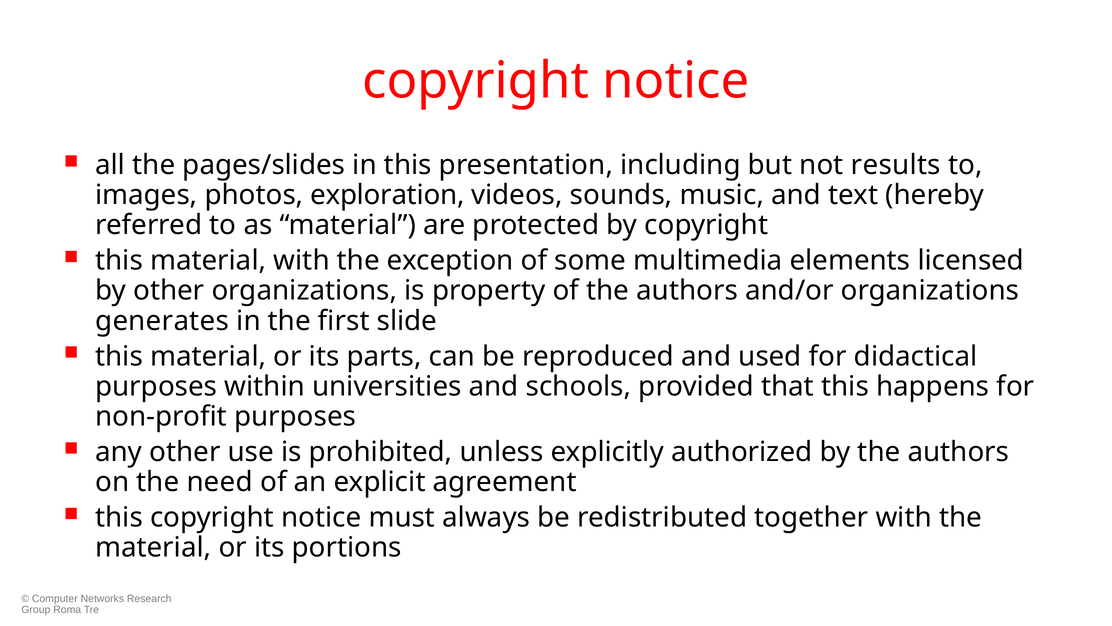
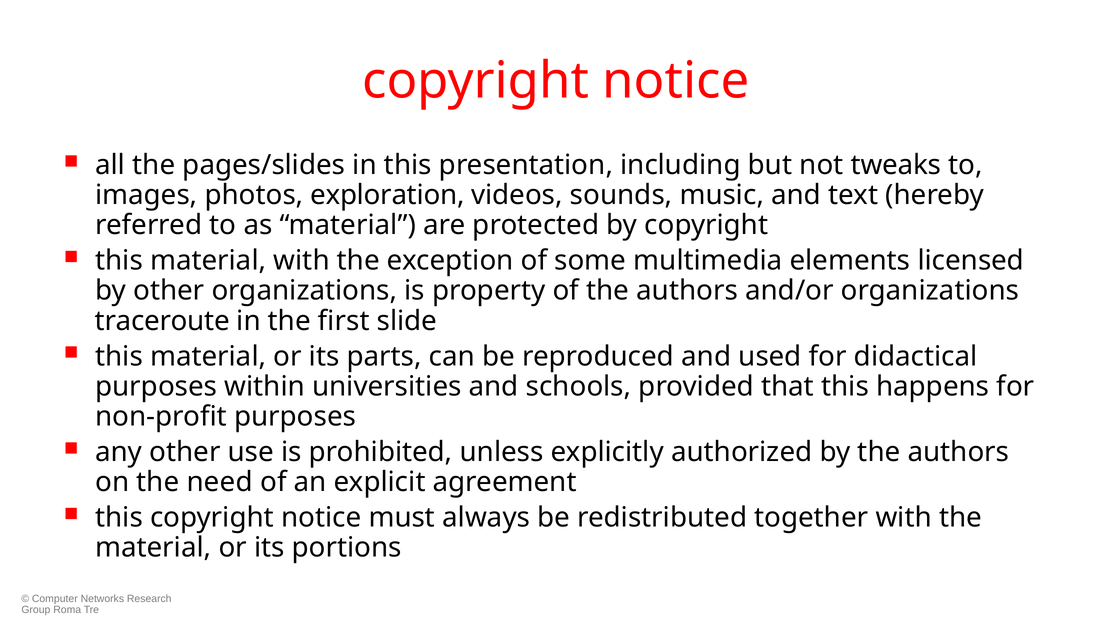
results: results -> tweaks (896, 165)
generates: generates -> traceroute (162, 321)
